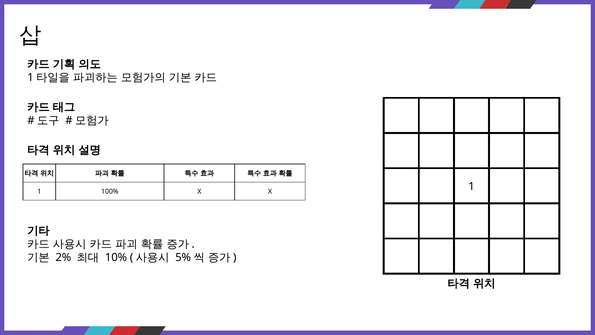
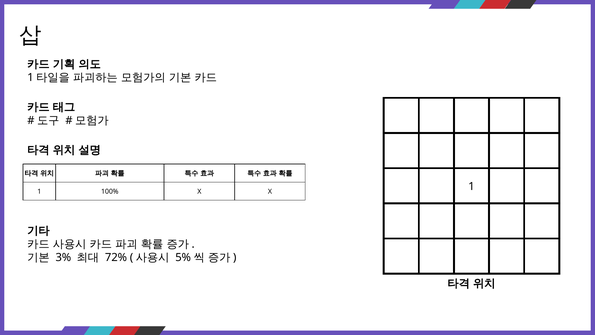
2%: 2% -> 3% (63, 257)
10%: 10% -> 72% (116, 257)
